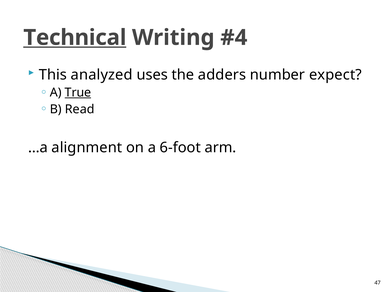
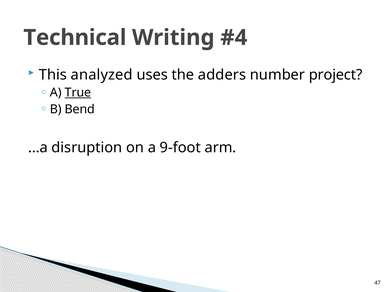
Technical underline: present -> none (75, 38)
expect: expect -> project (336, 75)
Read: Read -> Bend (80, 109)
alignment: alignment -> disruption (87, 148)
6-foot: 6-foot -> 9-foot (180, 148)
